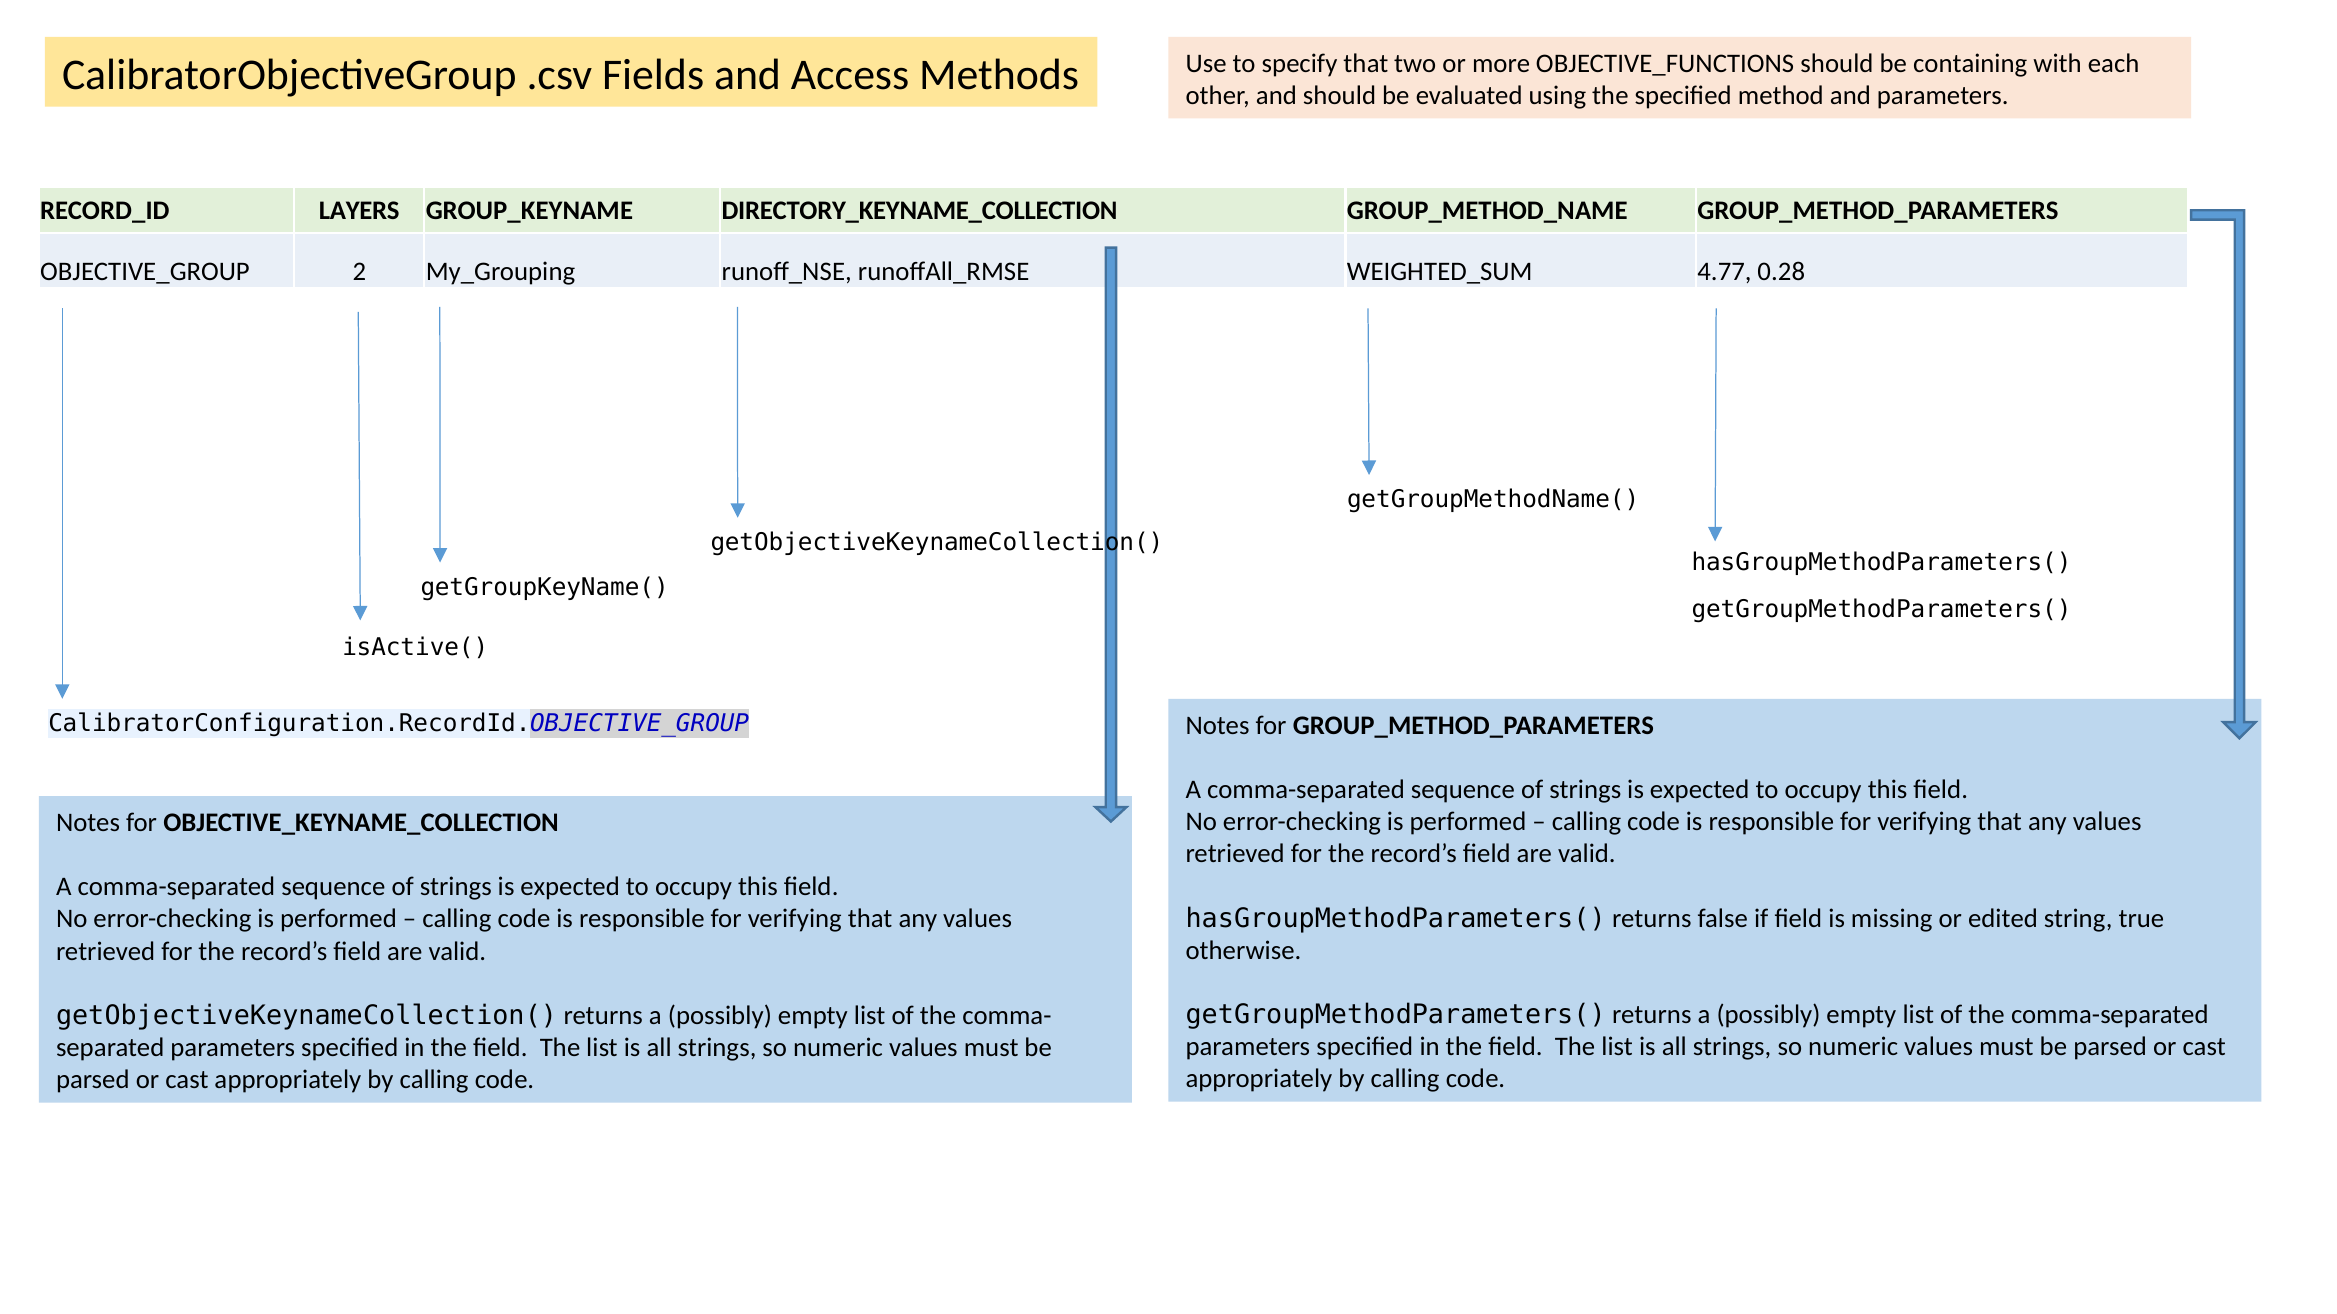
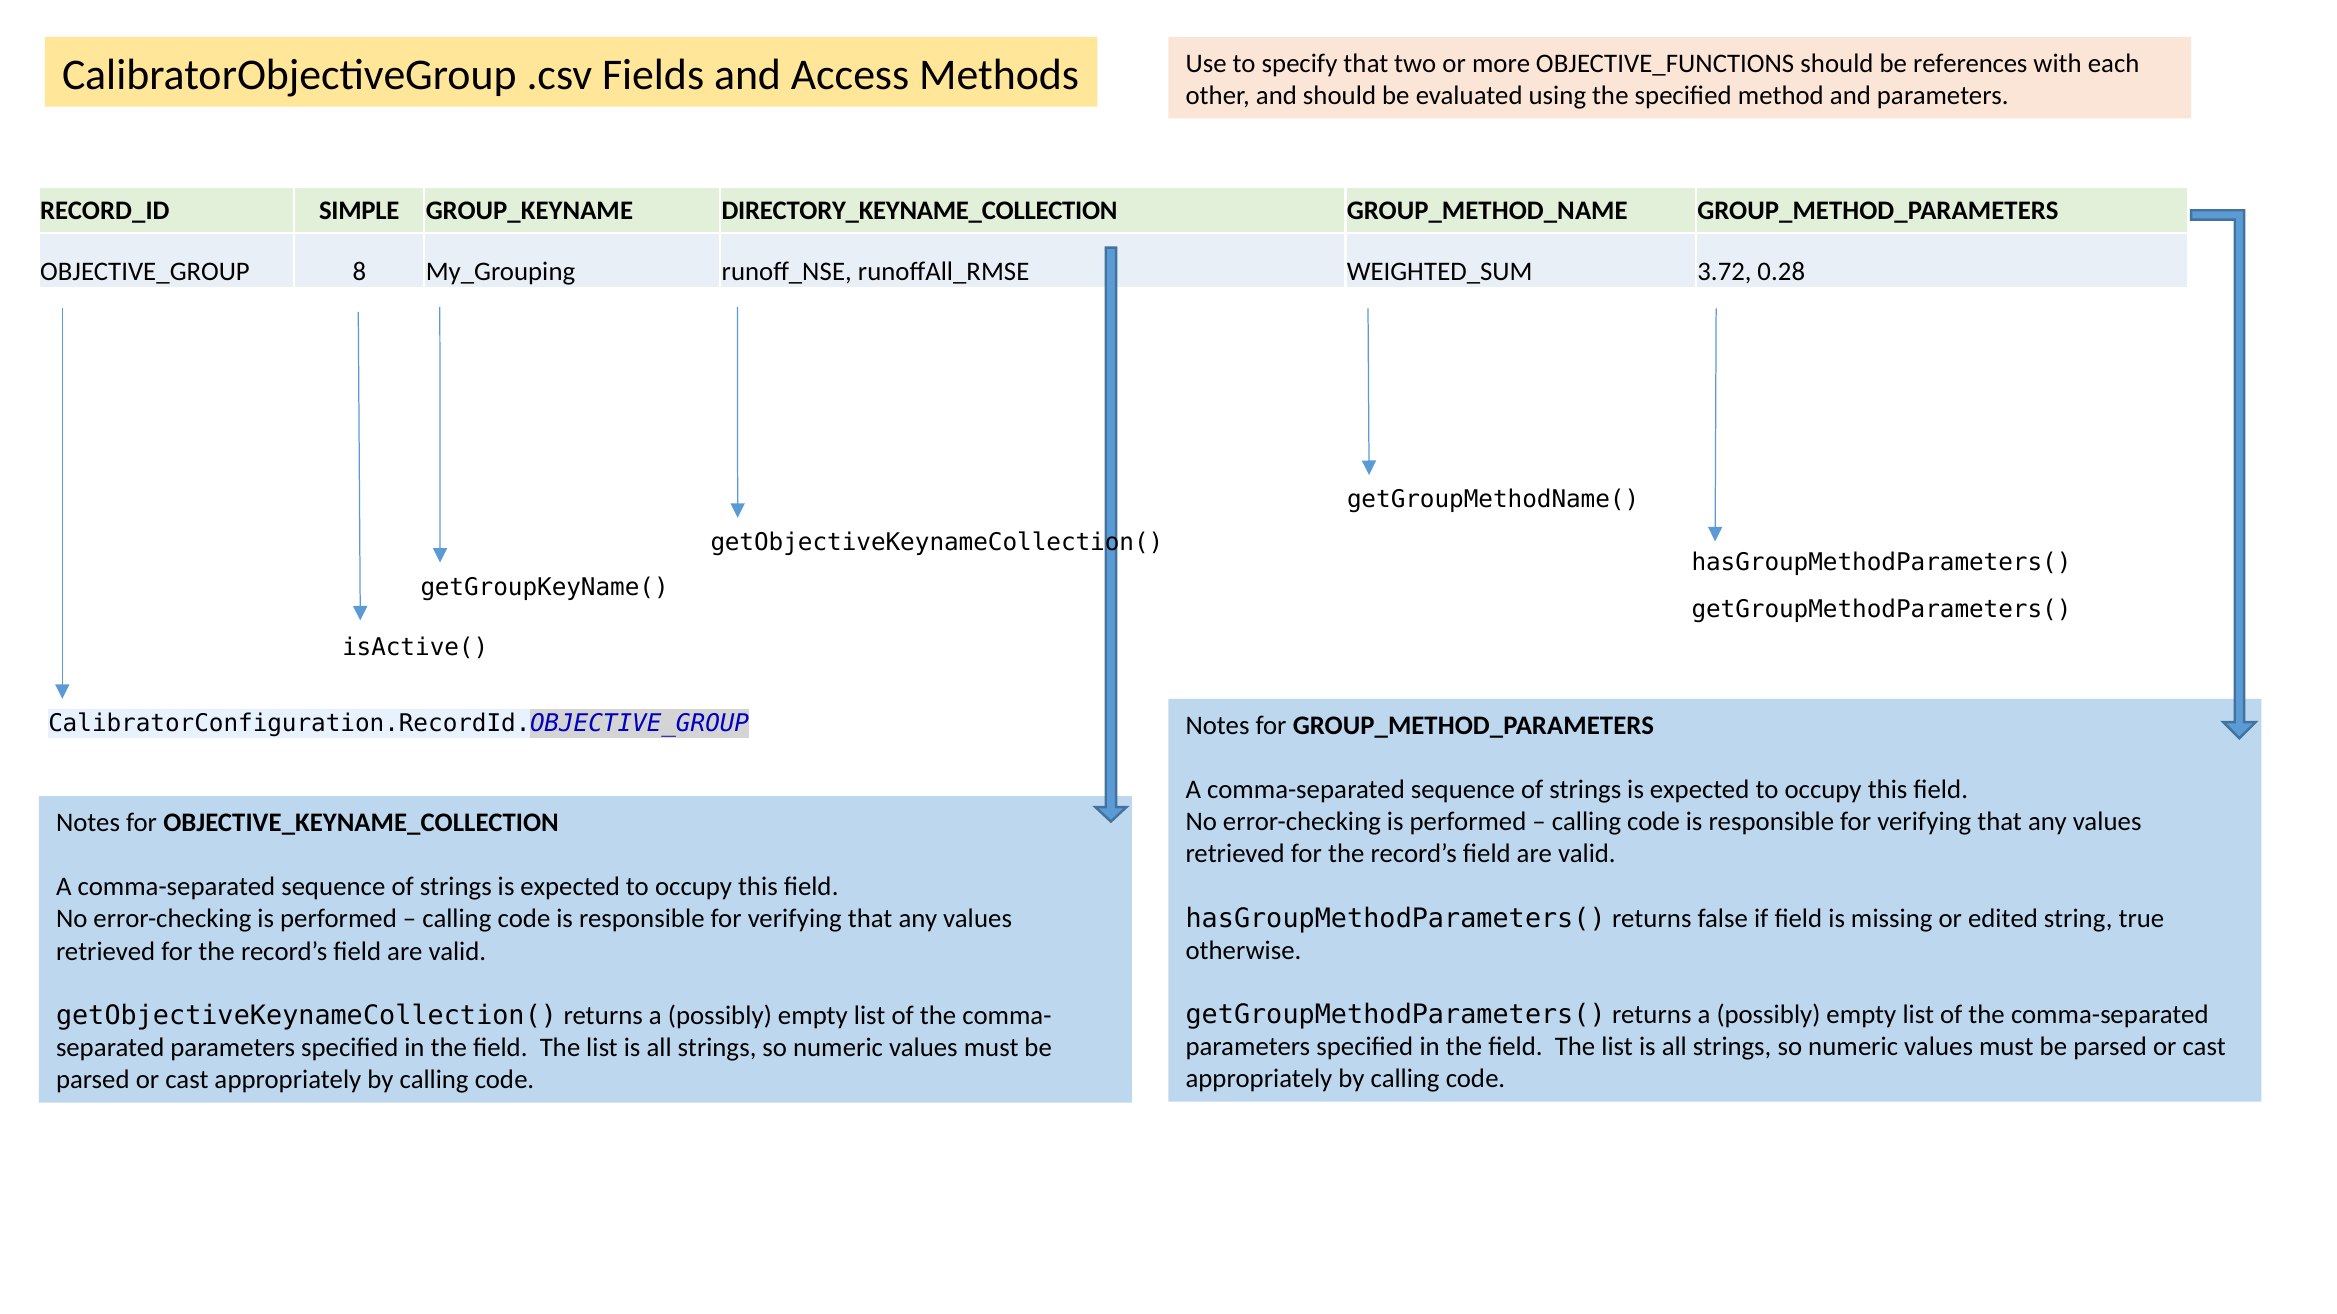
containing: containing -> references (1970, 63)
LAYERS: LAYERS -> SIMPLE (359, 211)
2: 2 -> 8 (359, 272)
4.77: 4.77 -> 3.72 (1724, 272)
